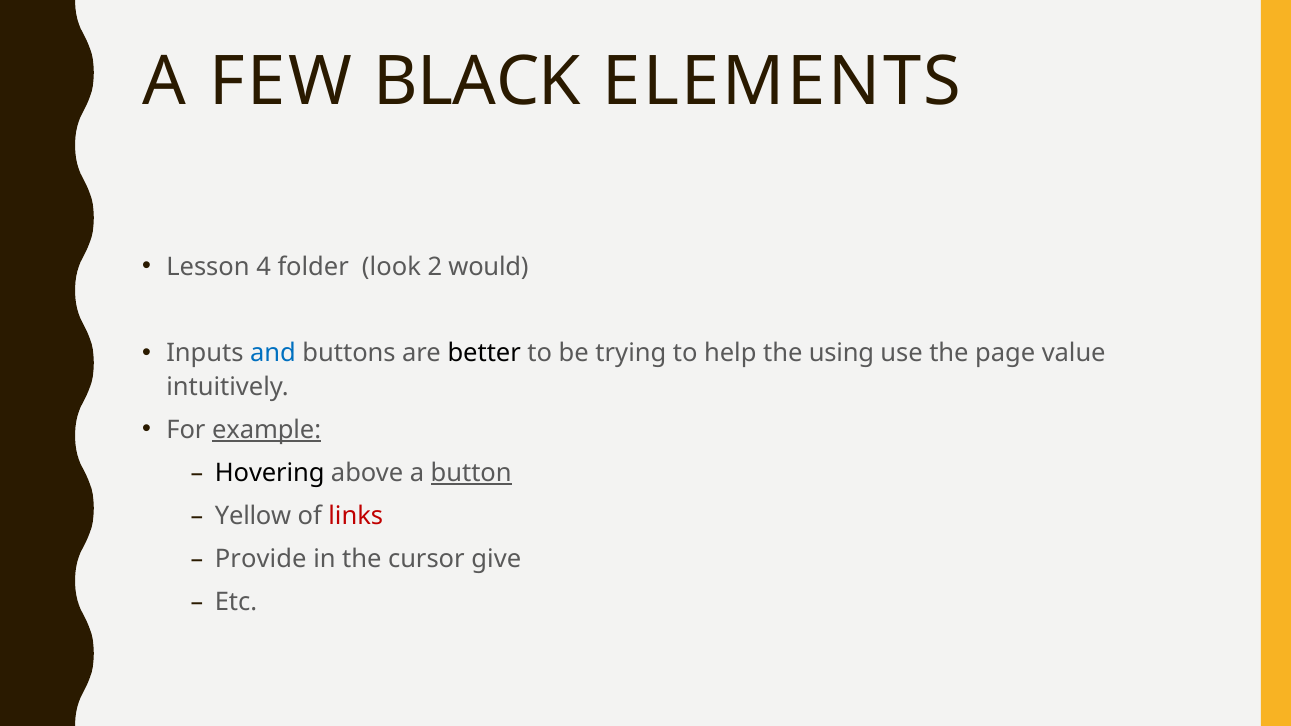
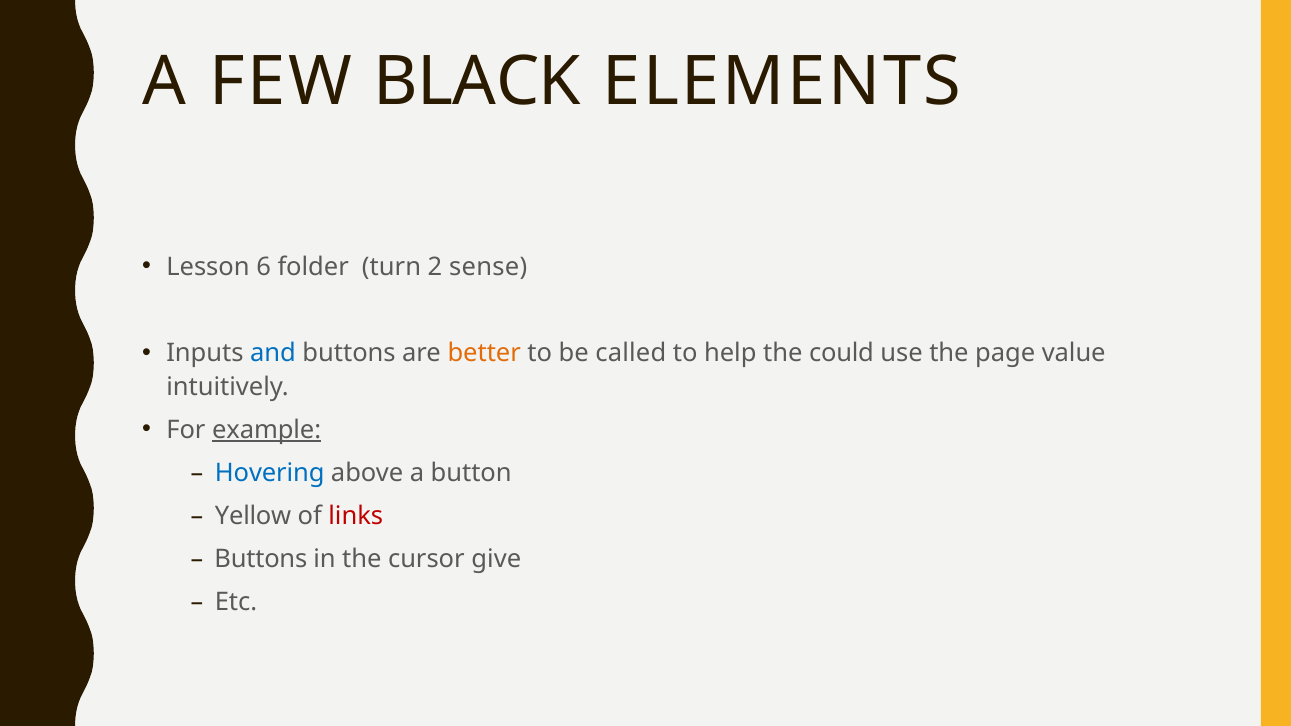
4: 4 -> 6 (264, 267)
look: look -> turn (392, 267)
would: would -> sense (488, 267)
better colour: black -> orange (484, 353)
trying: trying -> called (631, 353)
using: using -> could (841, 353)
Hovering colour: black -> blue (270, 473)
button underline: present -> none (471, 473)
Provide: Provide -> Buttons (261, 559)
